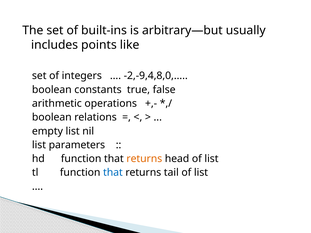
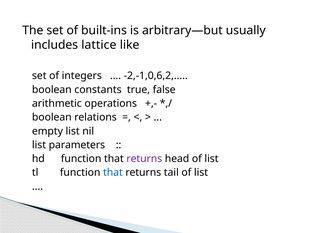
points: points -> lattice (99, 45)
-2,-9,4,8,0: -2,-9,4,8,0 -> -2,-1,0,6,2 (156, 76)
returns colour: orange -> purple (144, 159)
